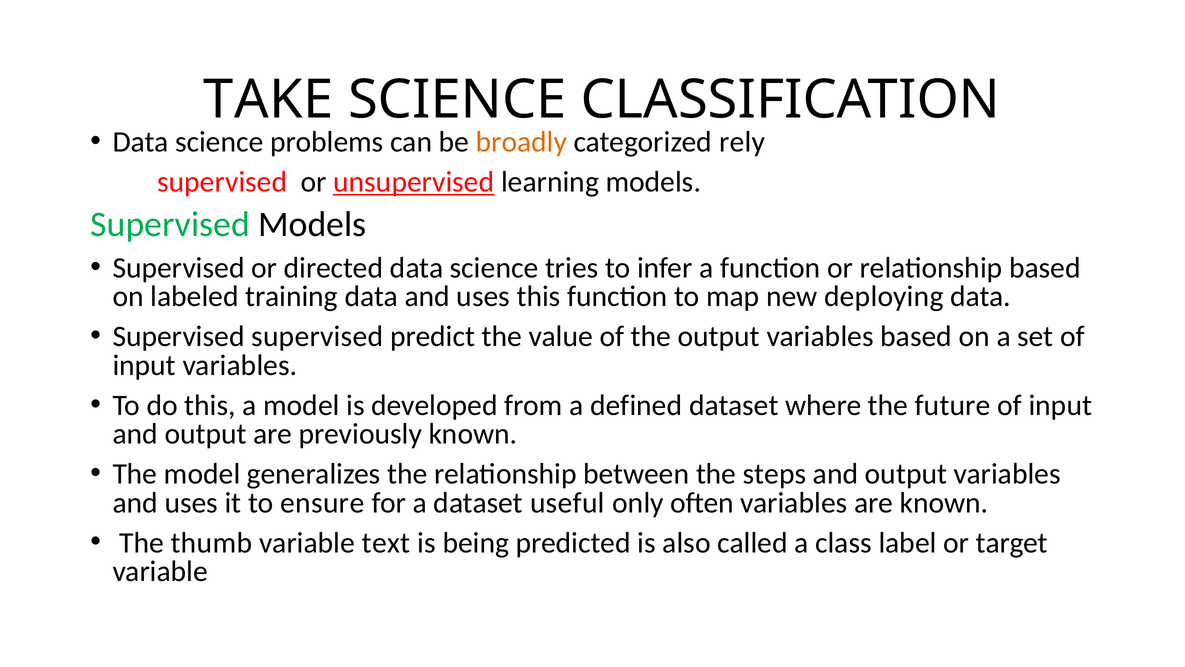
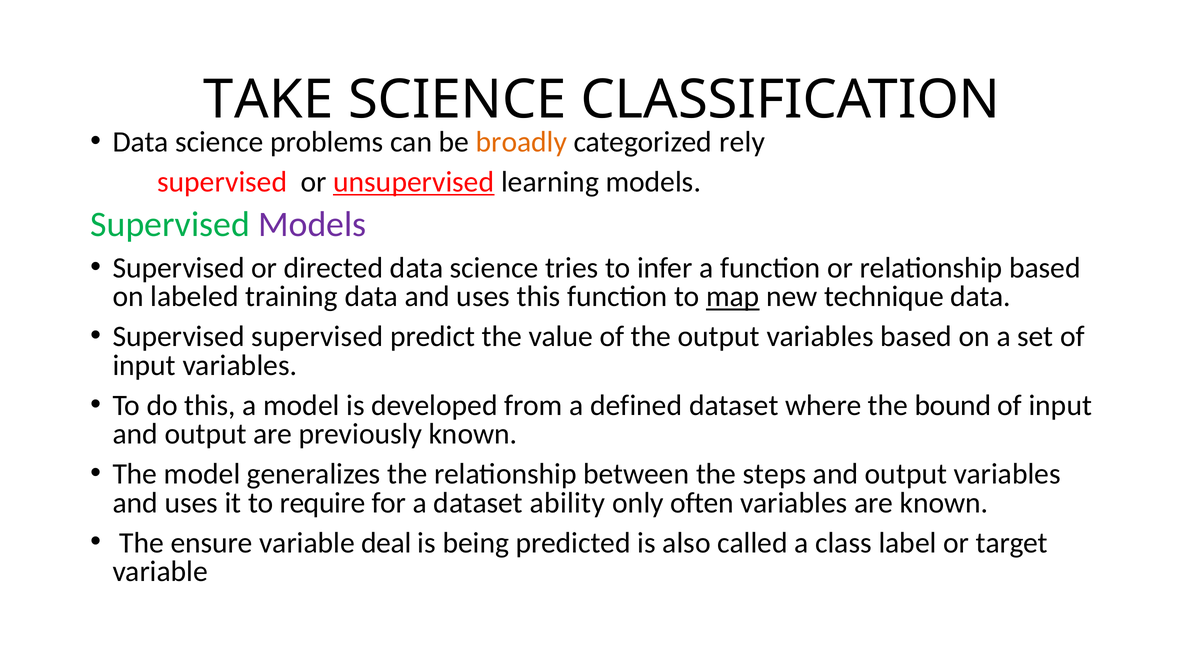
Models colour: black -> purple (312, 225)
map underline: none -> present (733, 296)
deploying: deploying -> technique (884, 296)
future: future -> bound (953, 405)
ensure: ensure -> require (323, 502)
useful: useful -> ability (567, 502)
thumb: thumb -> ensure (212, 542)
text: text -> deal (386, 542)
